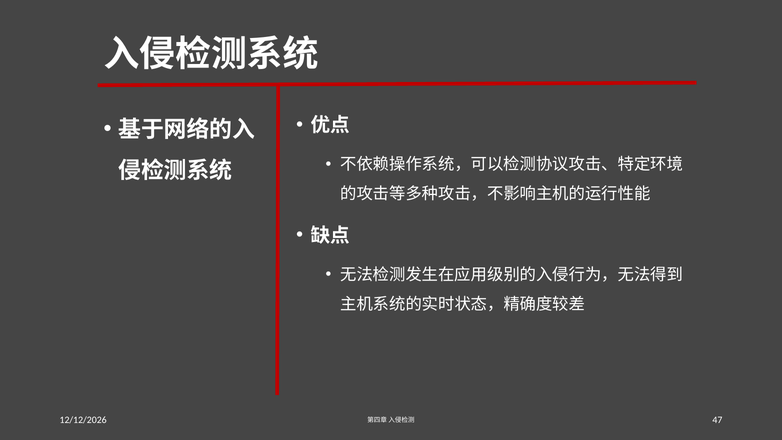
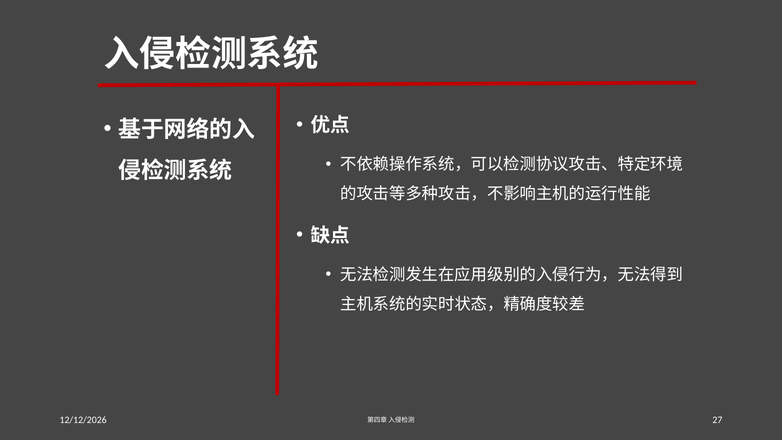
47: 47 -> 27 (717, 420)
